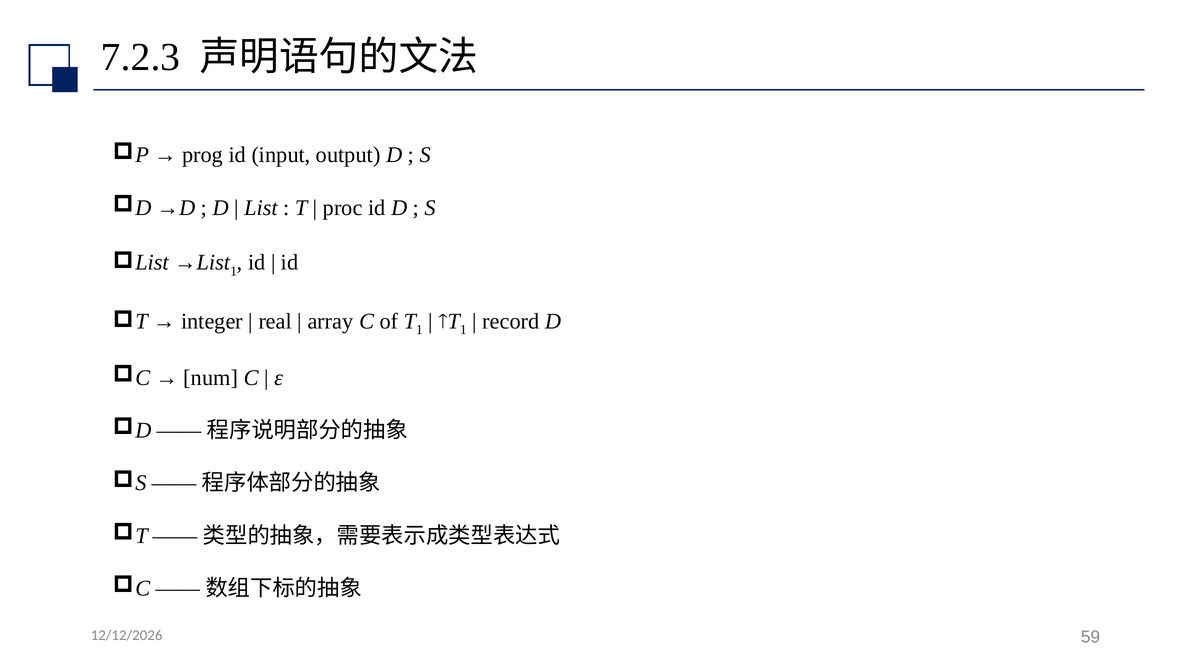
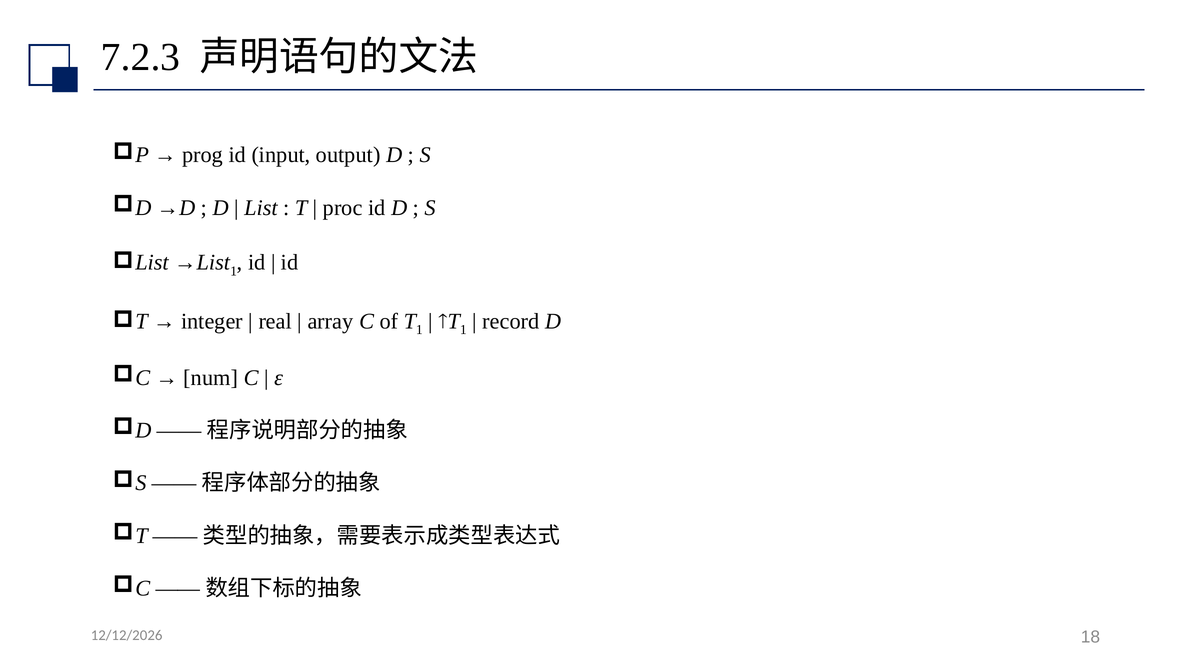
59: 59 -> 18 (1090, 637)
